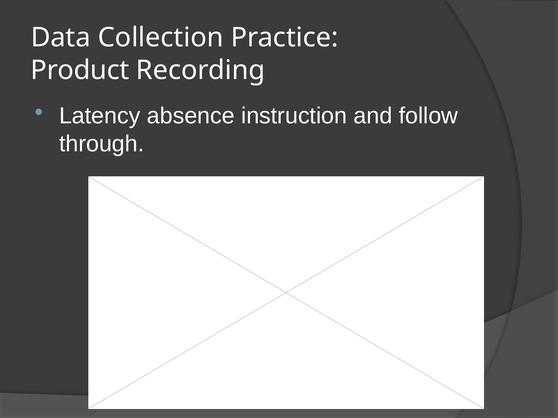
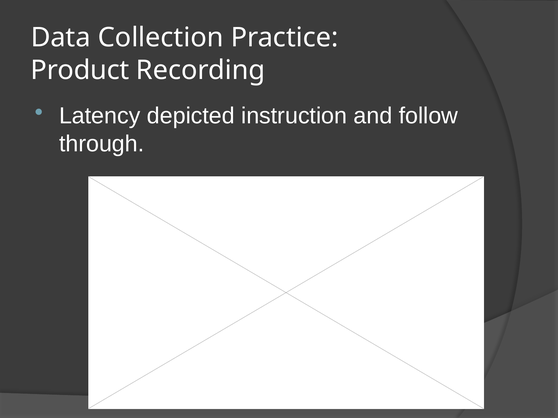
absence: absence -> depicted (191, 116)
